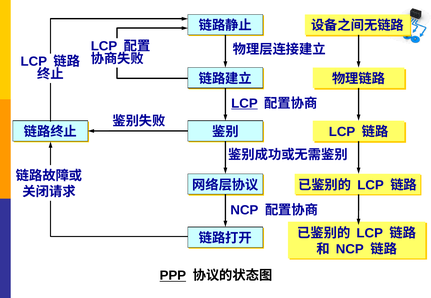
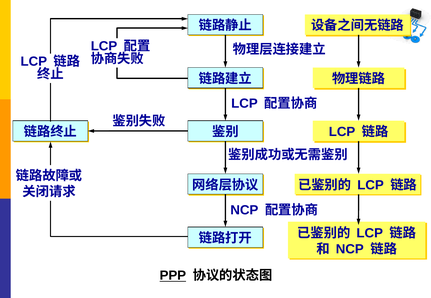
LCP underline: present -> none (244, 103)
